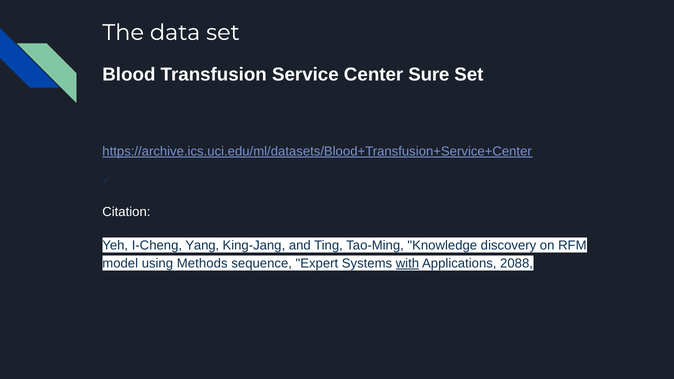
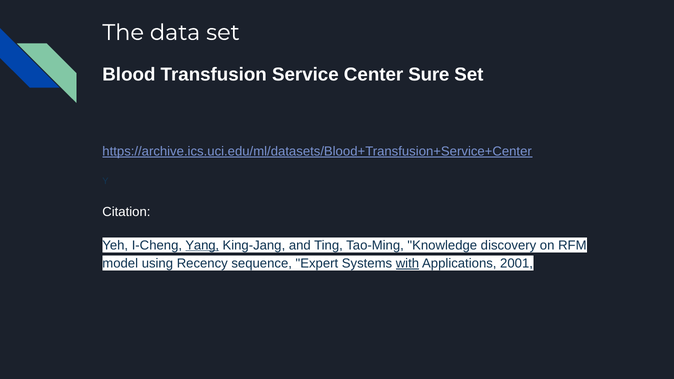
Yang underline: none -> present (202, 245)
Methods: Methods -> Recency (202, 263)
2088: 2088 -> 2001 (517, 263)
